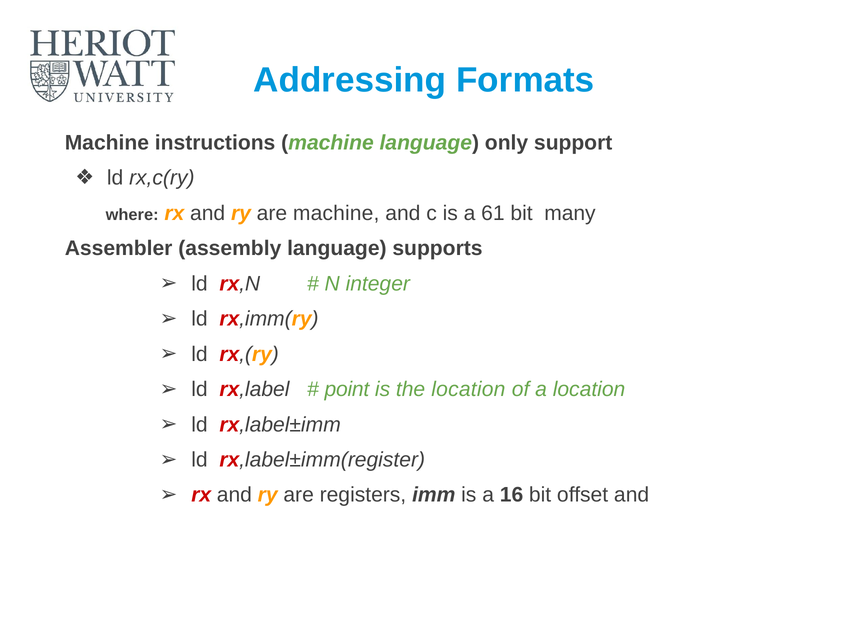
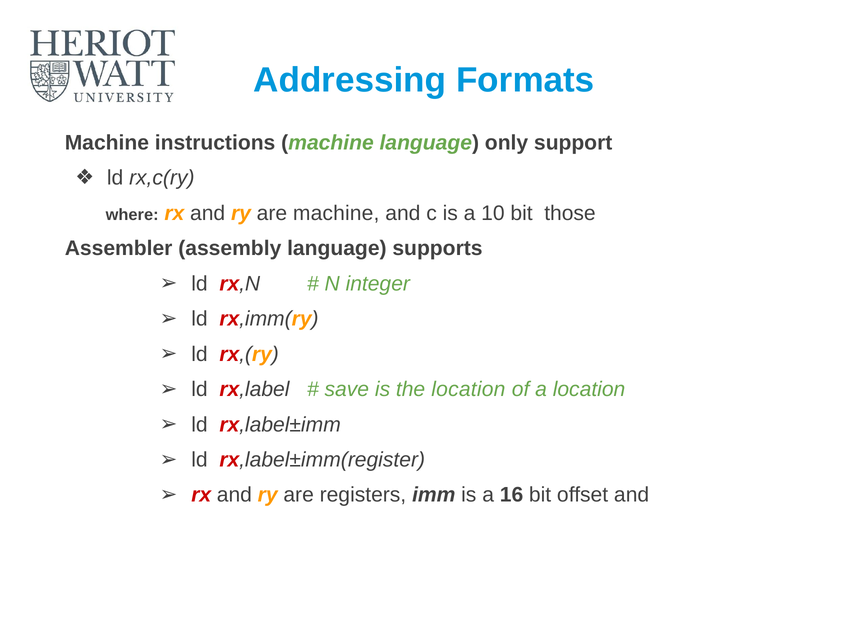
61: 61 -> 10 (493, 213)
many: many -> those (570, 213)
point: point -> save (347, 389)
